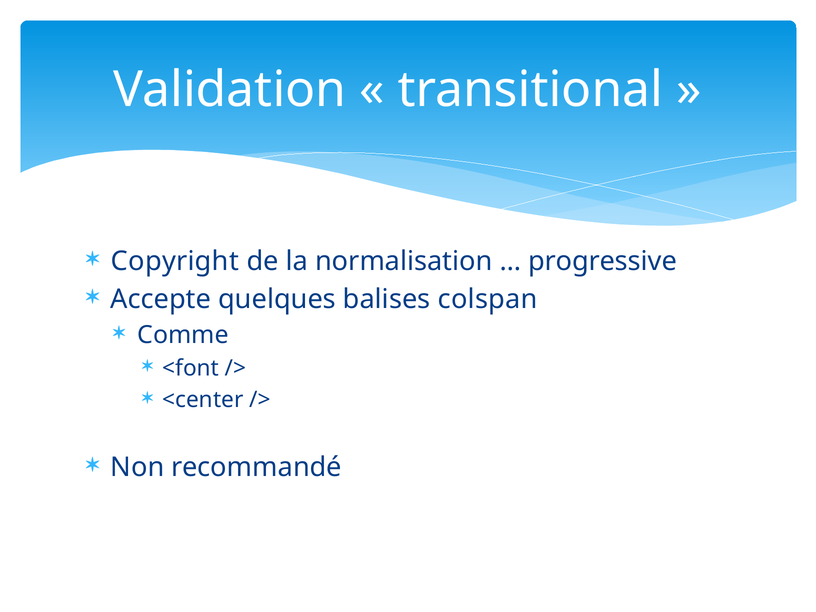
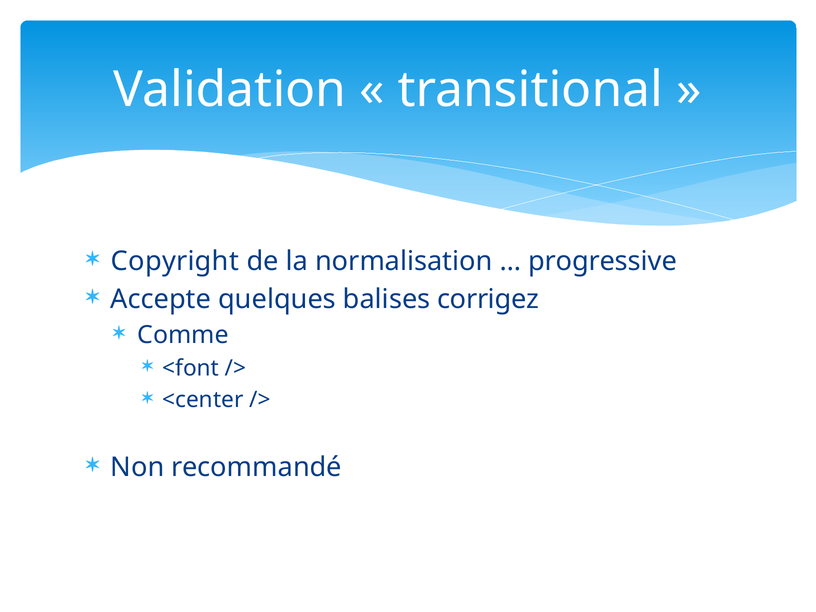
colspan: colspan -> corrigez (488, 299)
